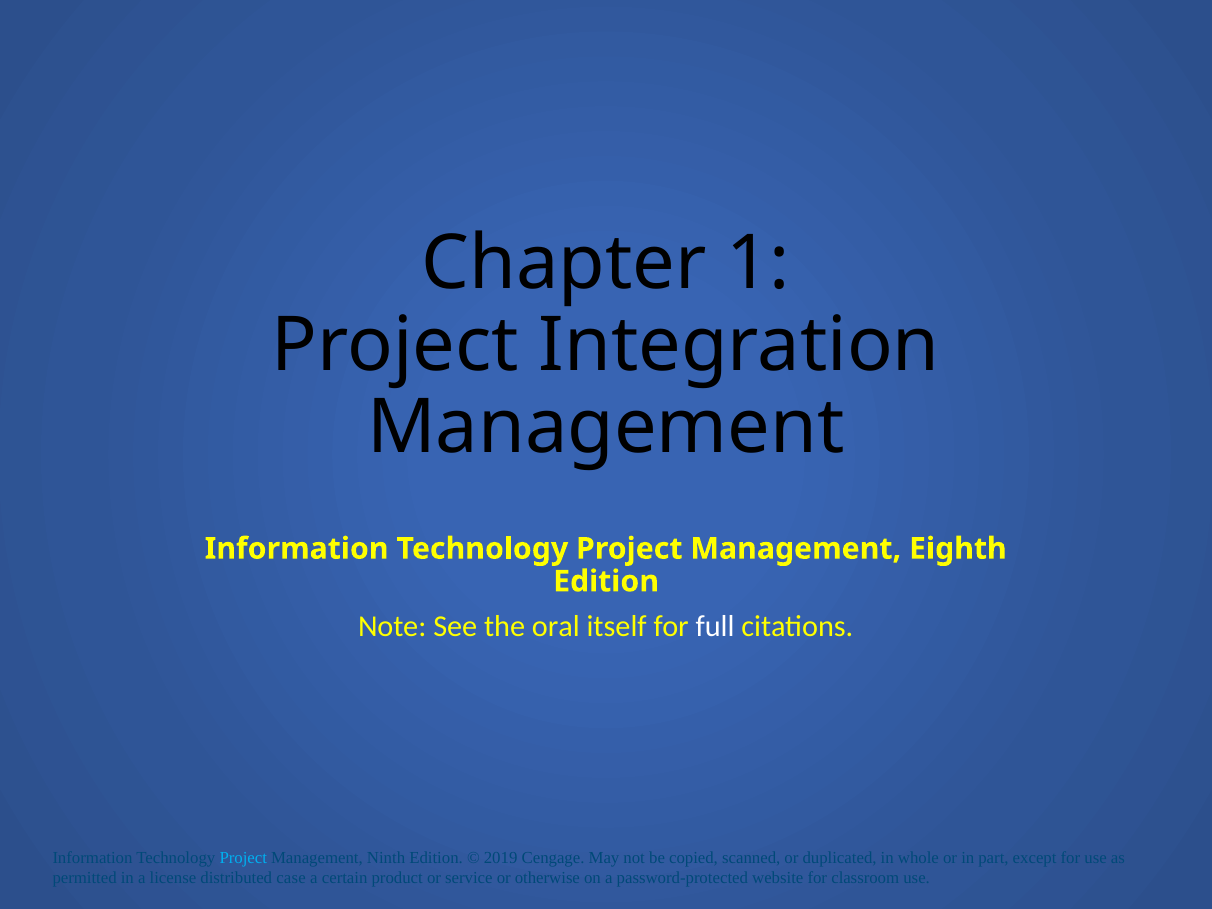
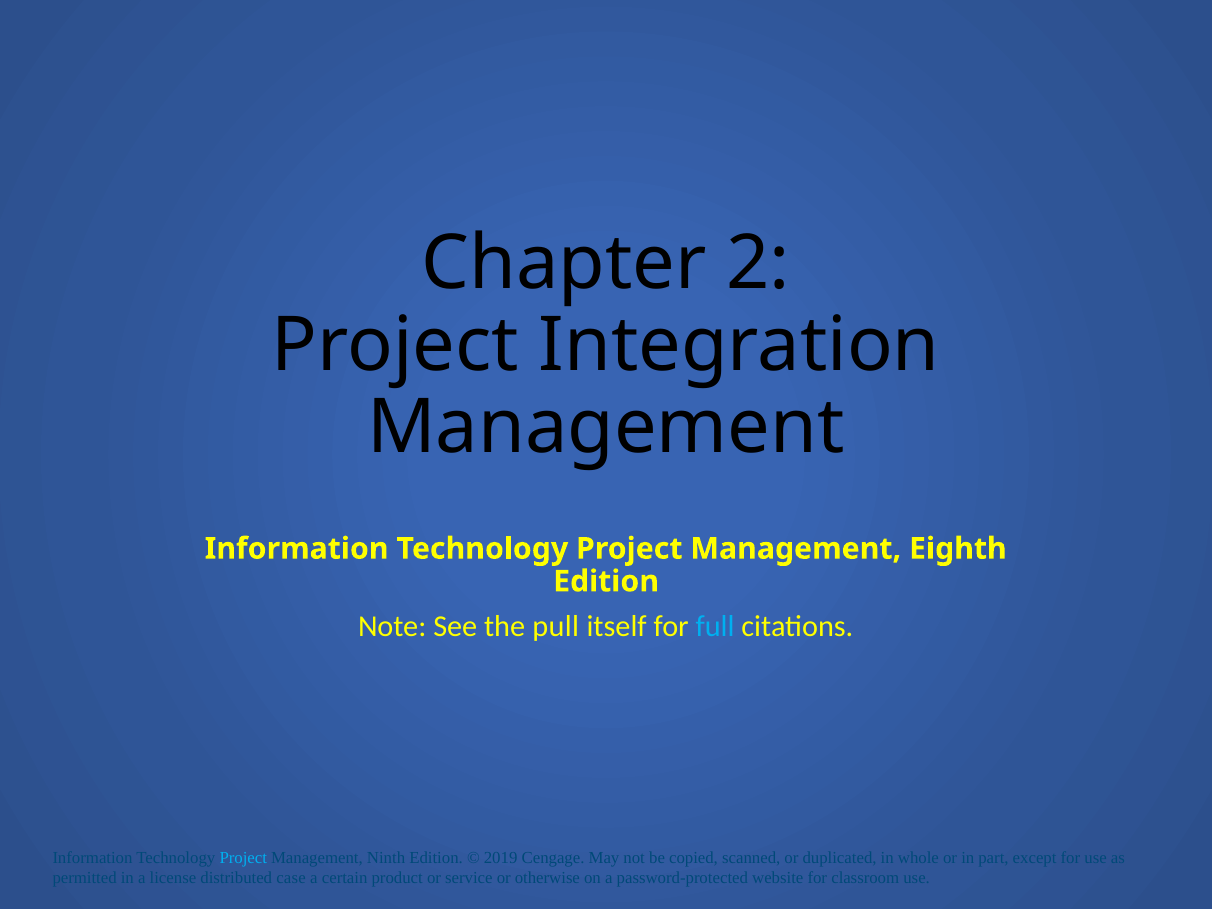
1: 1 -> 2 (758, 264)
oral: oral -> pull (556, 627)
full colour: white -> light blue (715, 627)
